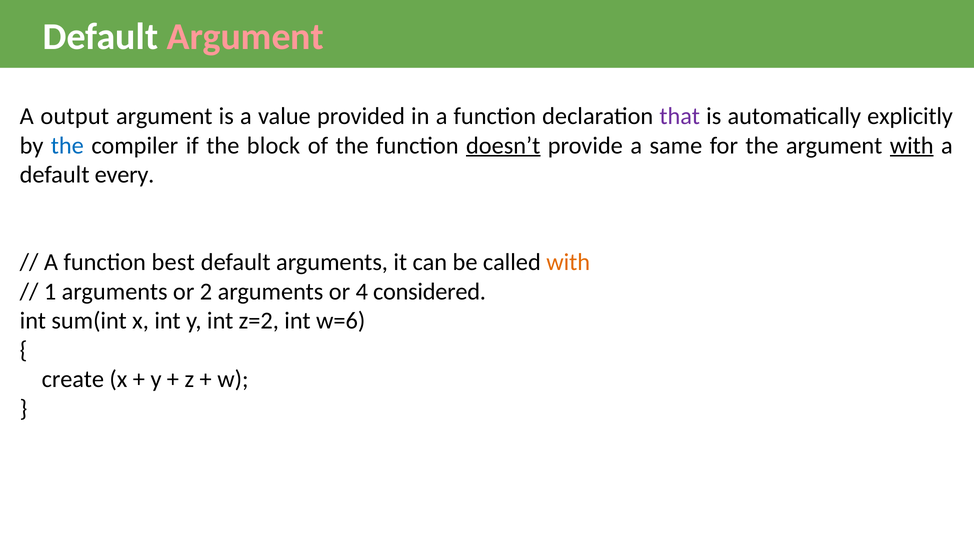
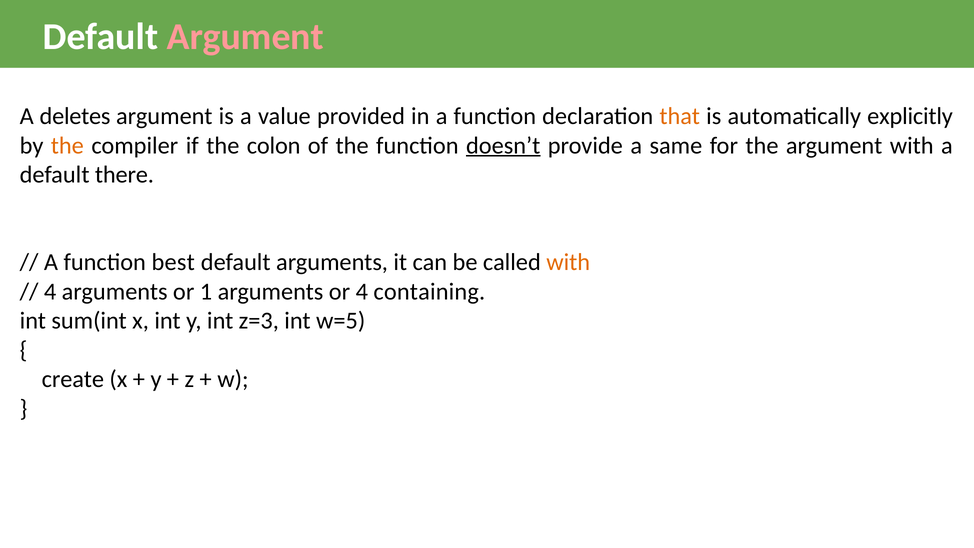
output: output -> deletes (75, 116)
that colour: purple -> orange (680, 116)
the colour: blue -> orange (67, 145)
block: block -> colon (274, 145)
with underline: present -> none (912, 145)
every: every -> there (124, 175)
1: 1 -> 4 (50, 292)
2: 2 -> 1 (206, 292)
considered: considered -> containing (429, 292)
z=2: z=2 -> z=3 (259, 321)
w=6: w=6 -> w=5 (341, 321)
